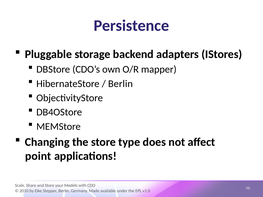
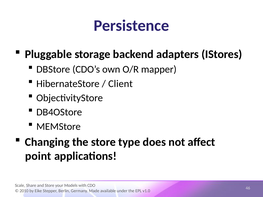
Berlin: Berlin -> Client (120, 84)
